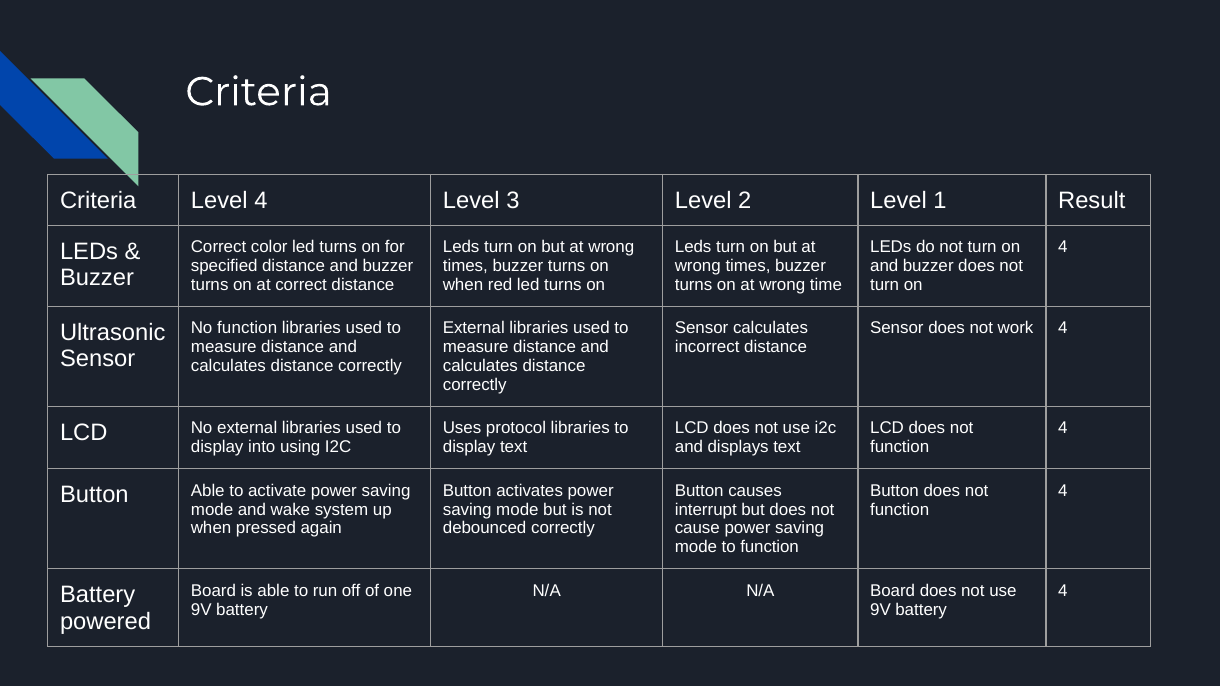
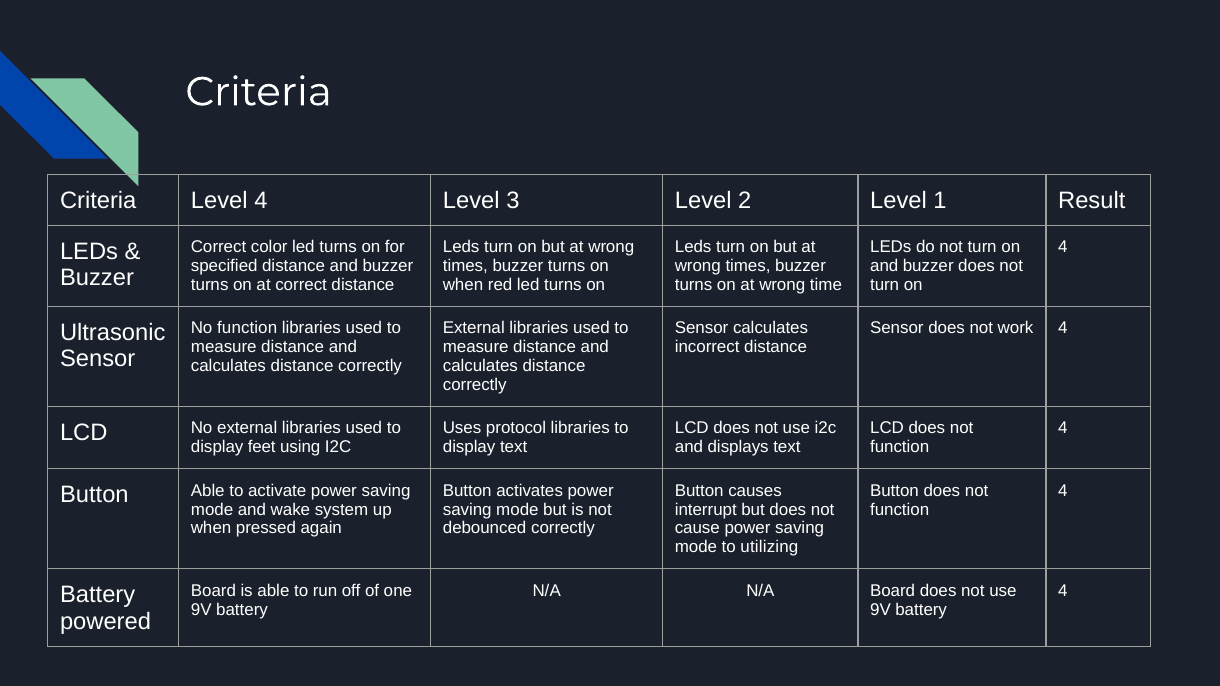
into: into -> feet (262, 447)
to function: function -> utilizing (769, 547)
